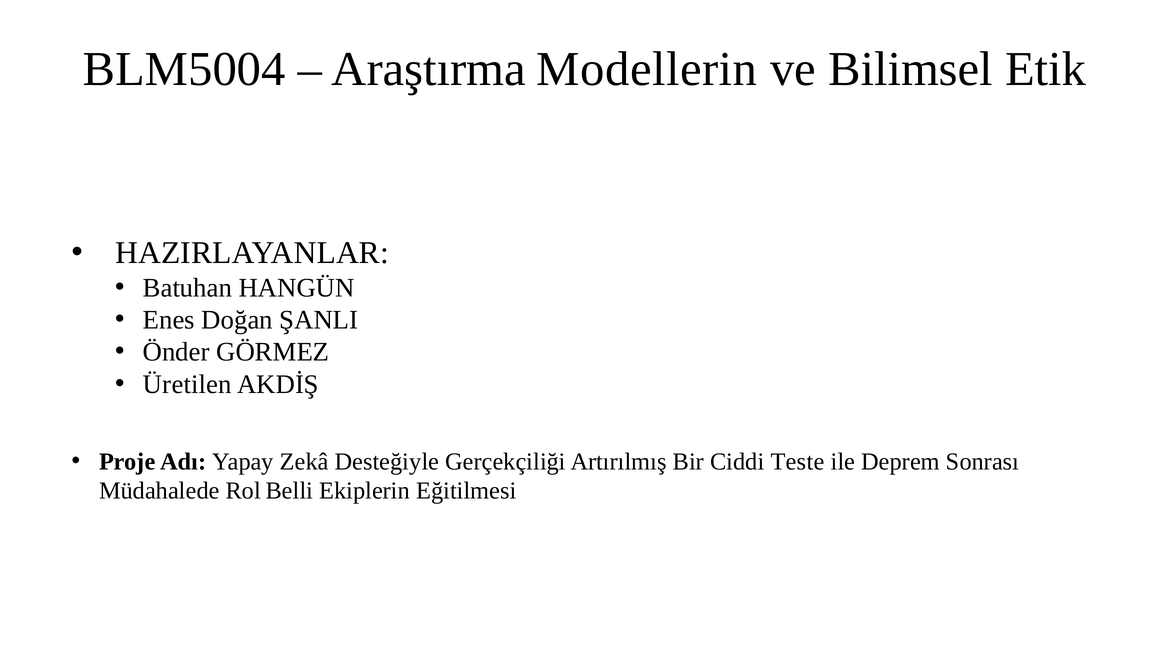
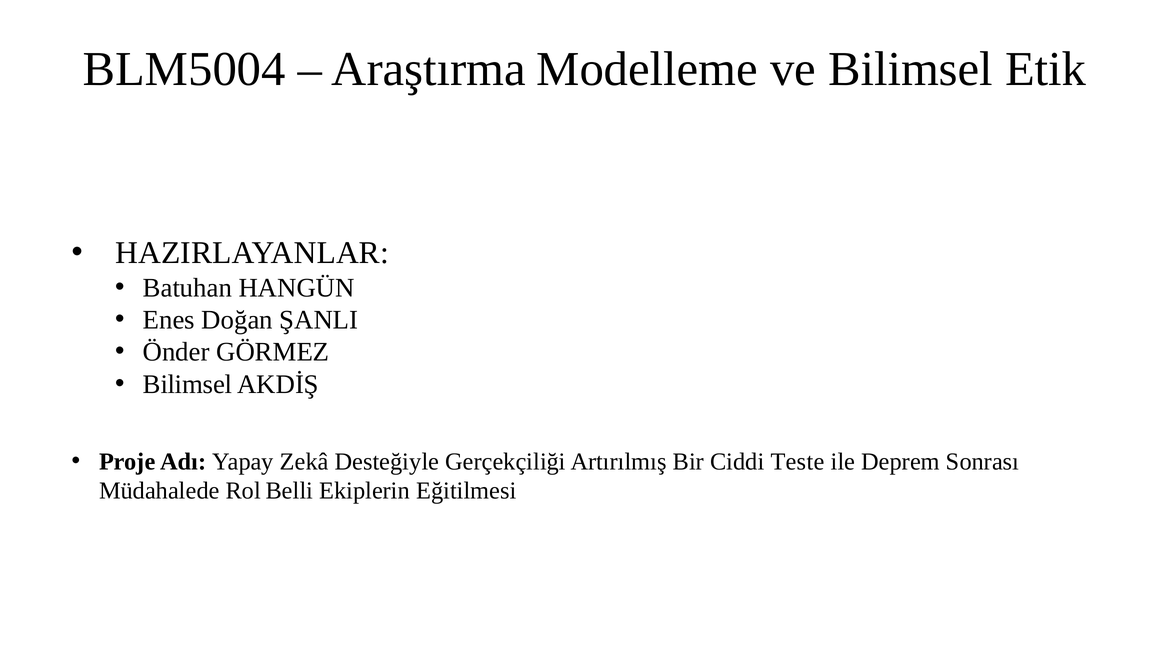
Modellerin: Modellerin -> Modelleme (647, 69)
Üretilen: Üretilen -> Bilimsel (188, 384)
